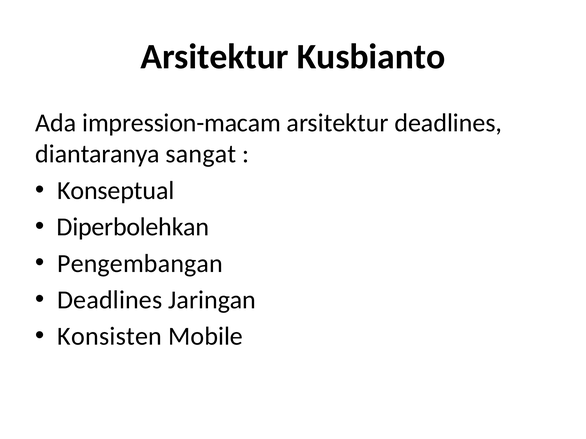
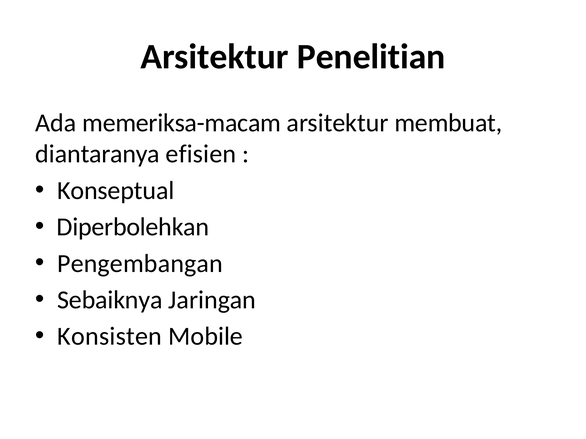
Kusbianto: Kusbianto -> Penelitian (371, 57)
impression-macam: impression-macam -> memeriksa-macam (182, 123)
arsitektur deadlines: deadlines -> membuat (448, 123)
sangat: sangat -> efisien (201, 154)
Deadlines: Deadlines -> Sebaiknya (110, 300)
